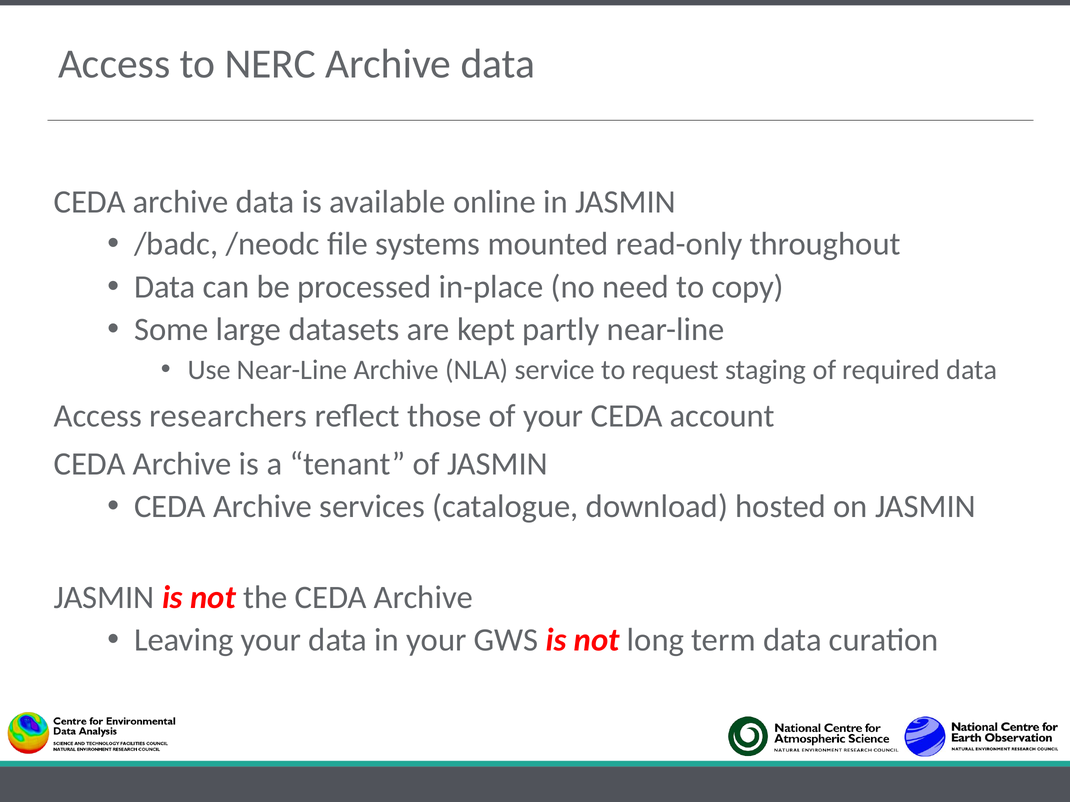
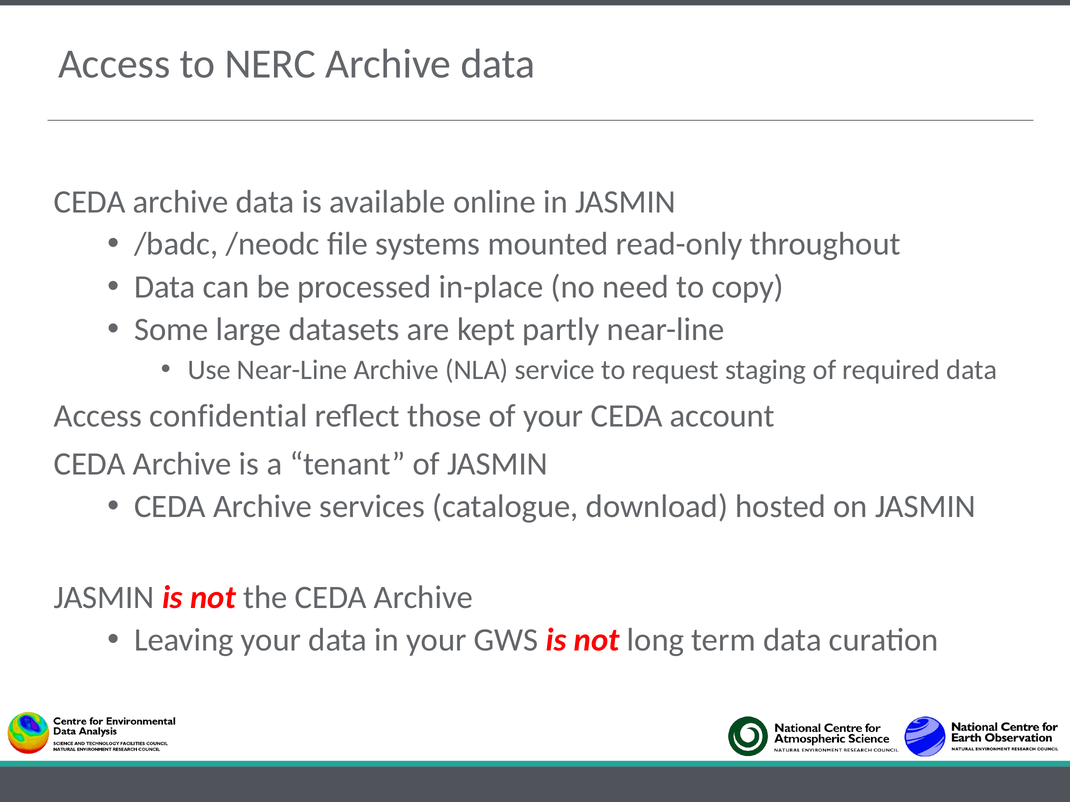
researchers: researchers -> confidential (228, 416)
